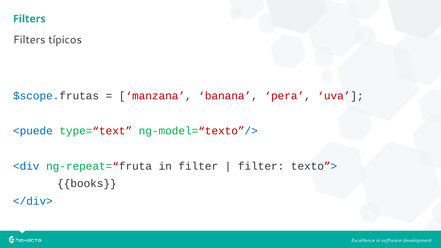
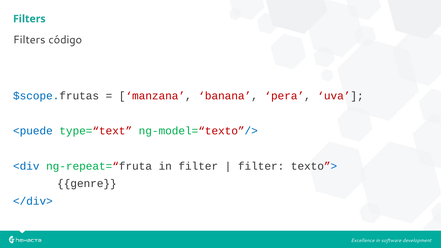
típicos: típicos -> código (65, 40)
books: books -> genre (87, 184)
